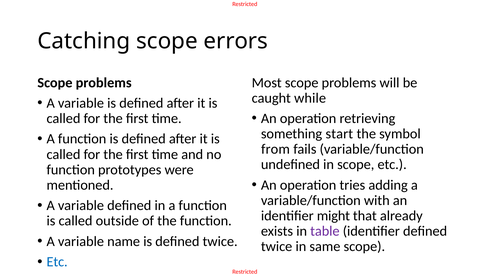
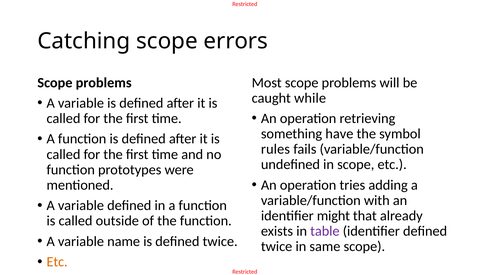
start: start -> have (339, 134)
from: from -> rules (275, 150)
Etc colour: blue -> orange (57, 262)
